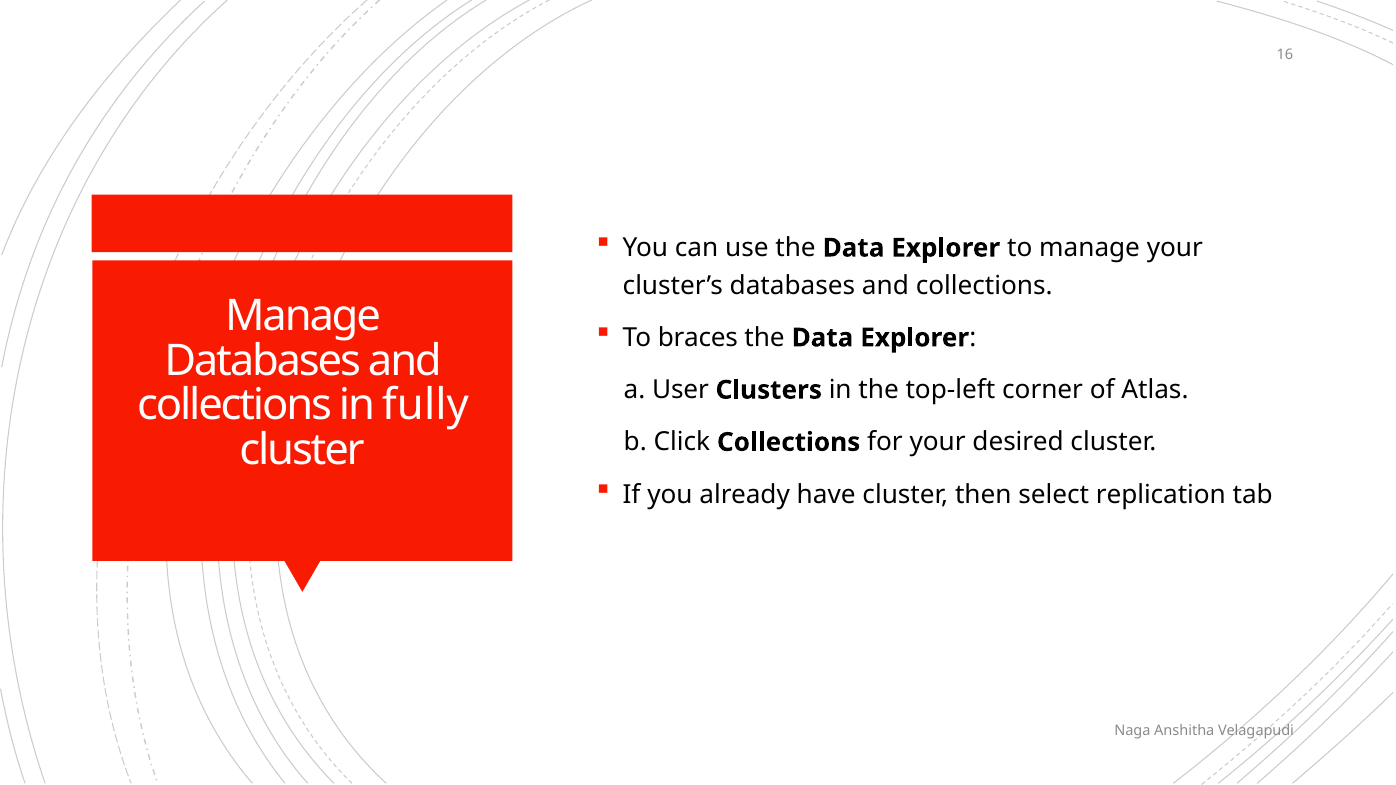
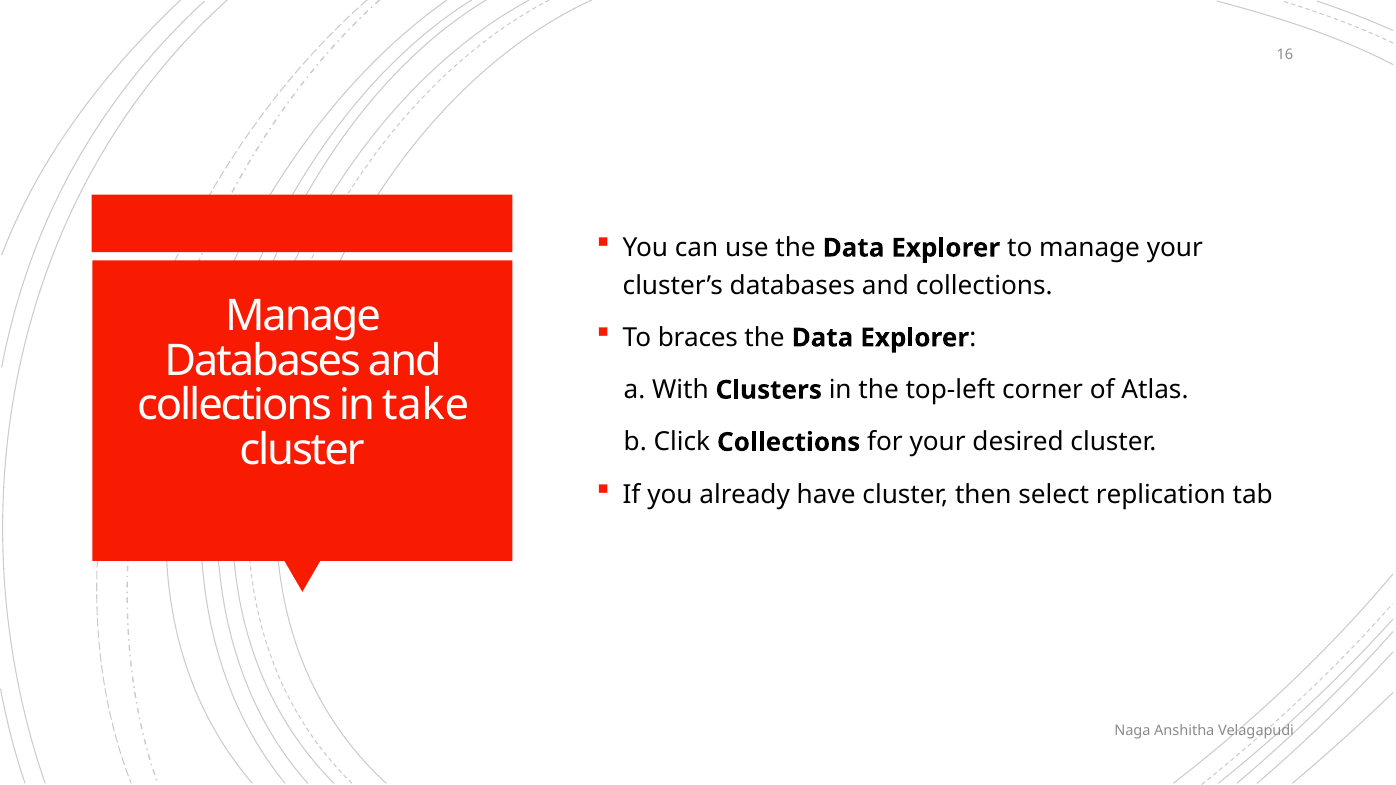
User: User -> With (680, 390)
fully: fully -> take (426, 405)
